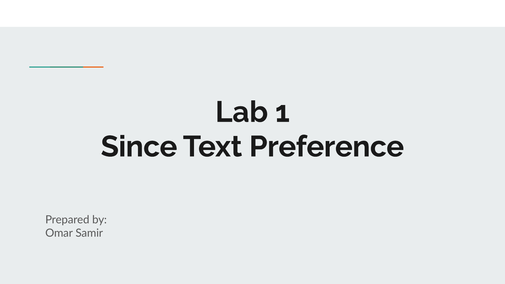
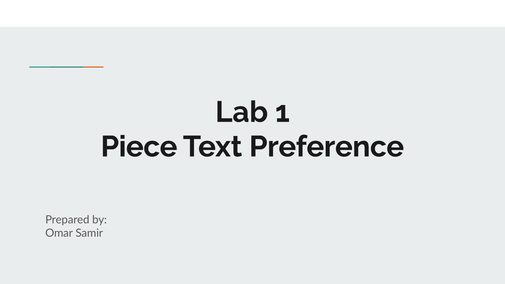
Since: Since -> Piece (139, 147)
